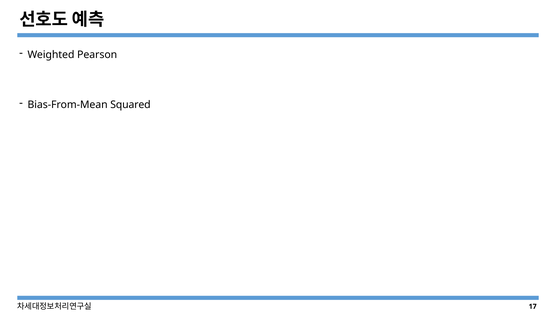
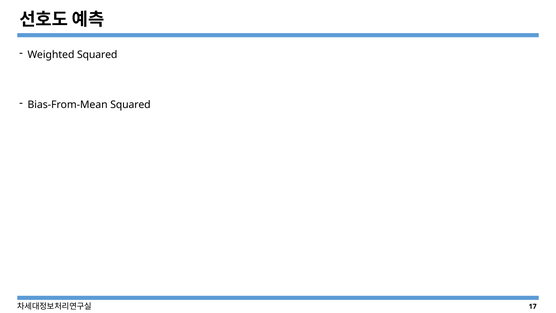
Weighted Pearson: Pearson -> Squared (97, 55)
